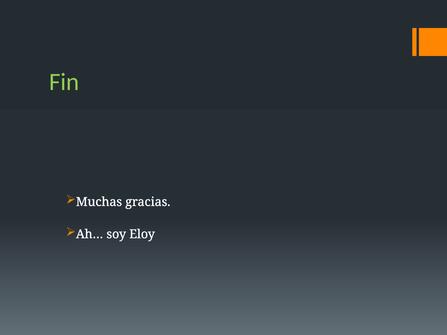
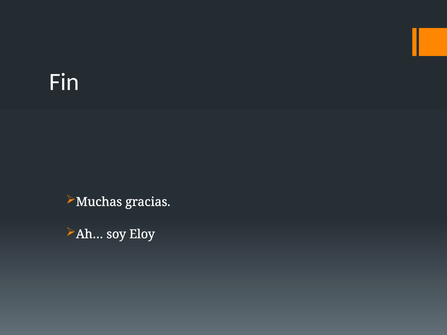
Fin colour: light green -> white (64, 82)
